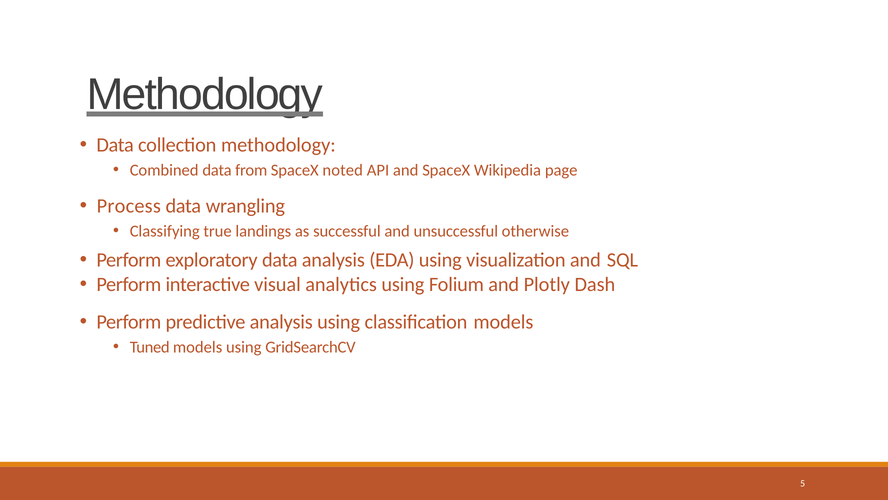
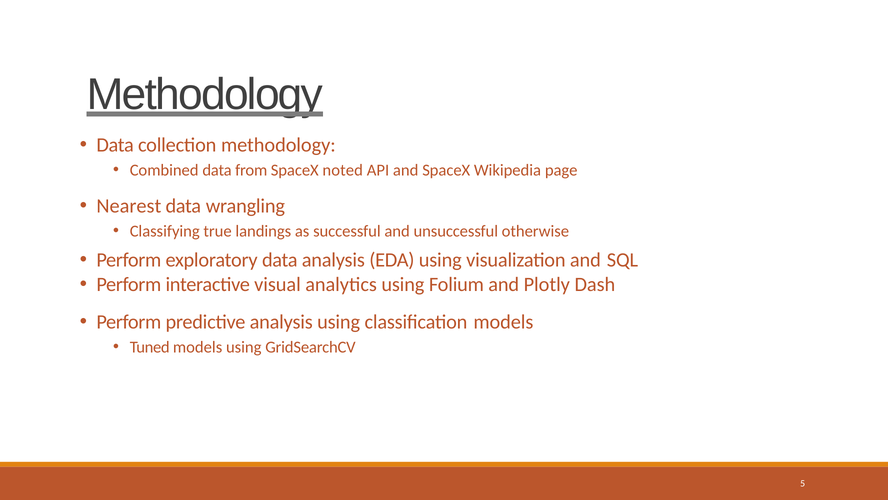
Process: Process -> Nearest (129, 206)
